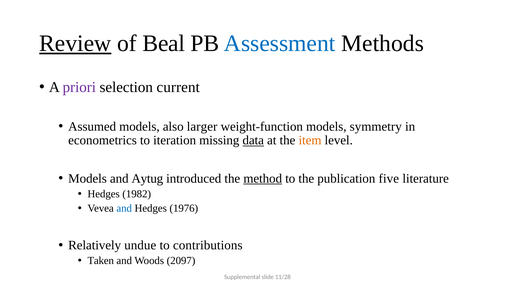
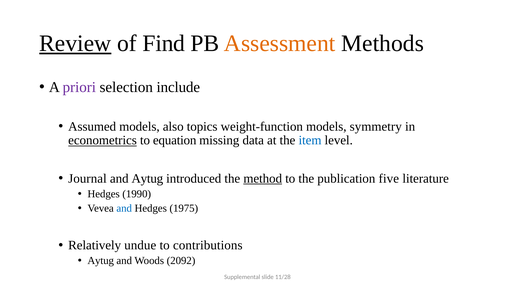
Beal: Beal -> Find (164, 43)
Assessment colour: blue -> orange (280, 43)
current: current -> include (178, 87)
larger: larger -> topics (202, 126)
econometrics underline: none -> present (103, 140)
iteration: iteration -> equation (175, 140)
data underline: present -> none (253, 140)
item colour: orange -> blue (310, 140)
Models: Models -> Journal (87, 178)
1982: 1982 -> 1990 (137, 194)
1976: 1976 -> 1975 (184, 208)
Taken: Taken -> Aytug (101, 260)
2097: 2097 -> 2092 (181, 260)
